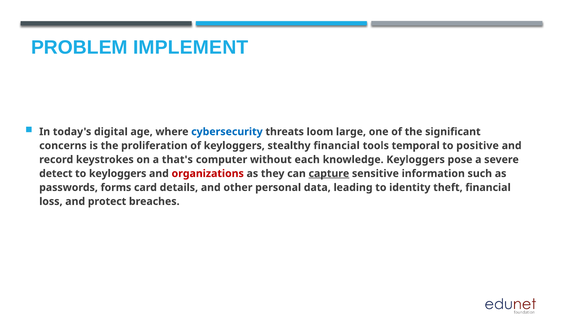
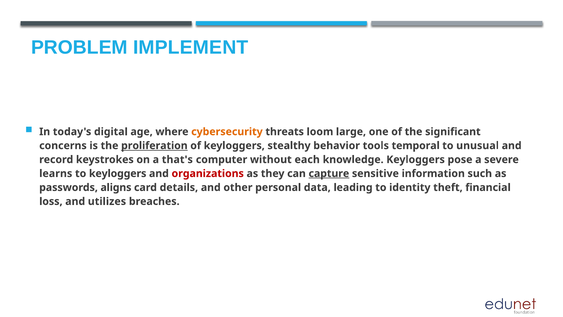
cybersecurity colour: blue -> orange (227, 132)
proliferation underline: none -> present (154, 146)
stealthy financial: financial -> behavior (337, 146)
positive: positive -> unusual (478, 146)
detect: detect -> learns (56, 173)
forms: forms -> aligns (116, 187)
protect: protect -> utilizes (107, 201)
